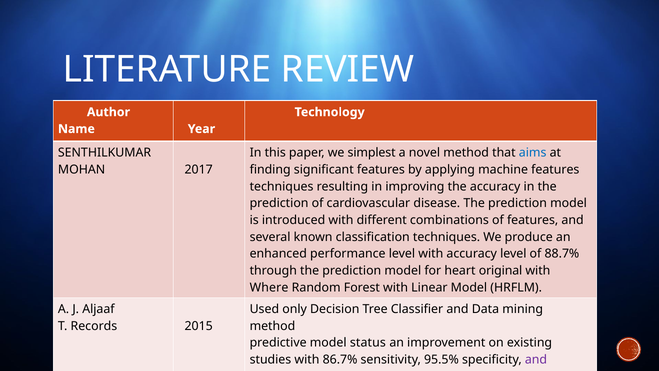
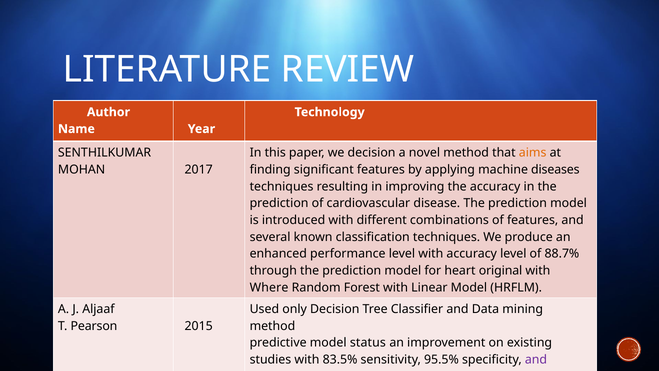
we simplest: simplest -> decision (372, 153)
aims colour: blue -> orange (533, 153)
machine features: features -> diseases (555, 169)
Records: Records -> Pearson (94, 326)
86.7%: 86.7% -> 83.5% (340, 359)
